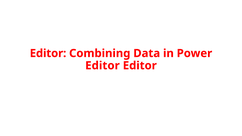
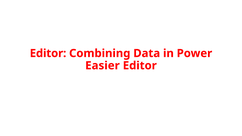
Editor: Editor -> Easier (102, 66)
